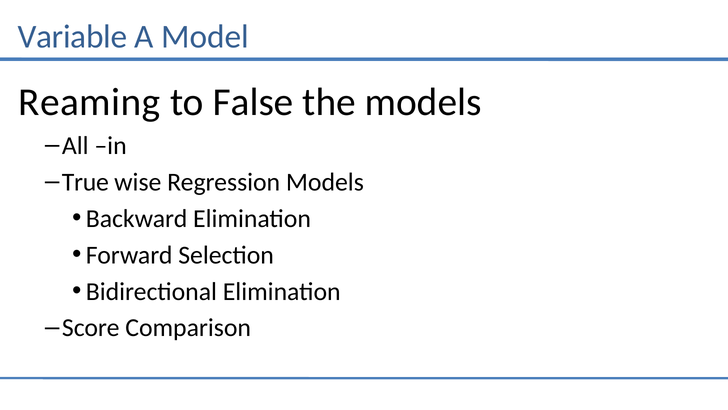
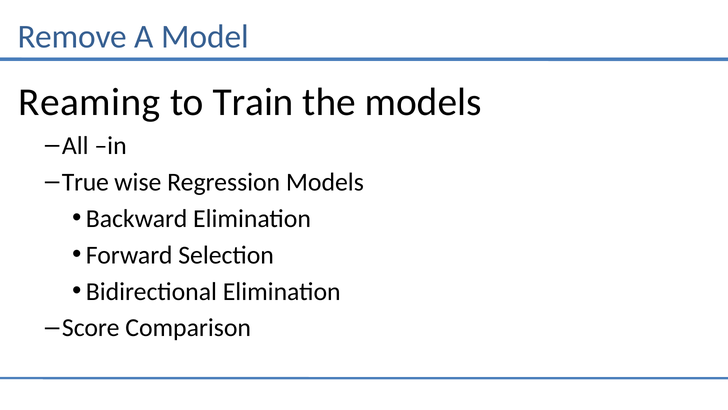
Variable: Variable -> Remove (72, 36)
False: False -> Train (253, 102)
